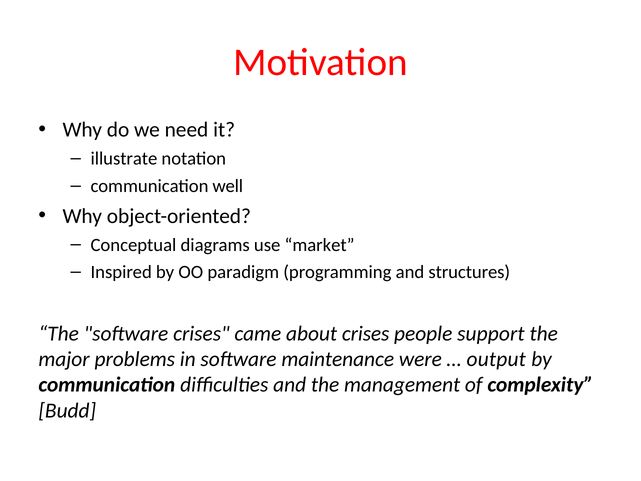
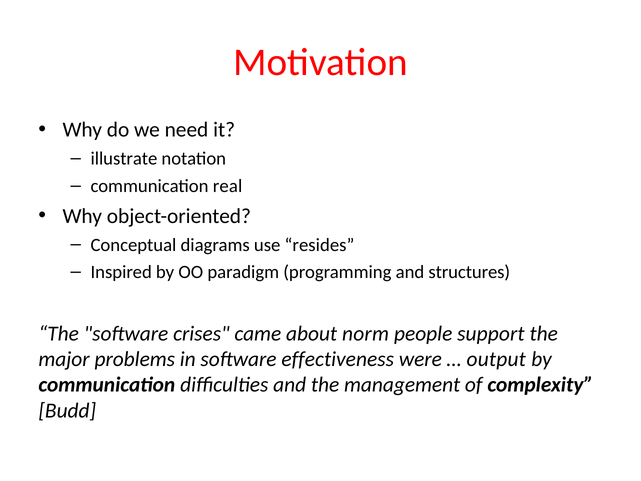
well: well -> real (228, 186)
market: market -> resides (320, 245)
about crises: crises -> norm (366, 333)
maintenance: maintenance -> effectiveness (338, 359)
